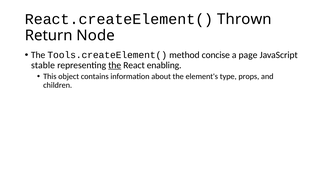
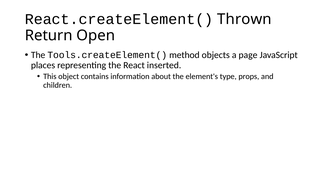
Node: Node -> Open (96, 35)
concise: concise -> objects (216, 55)
stable: stable -> places (43, 65)
the underline: present -> none (115, 65)
enabling: enabling -> inserted (164, 65)
